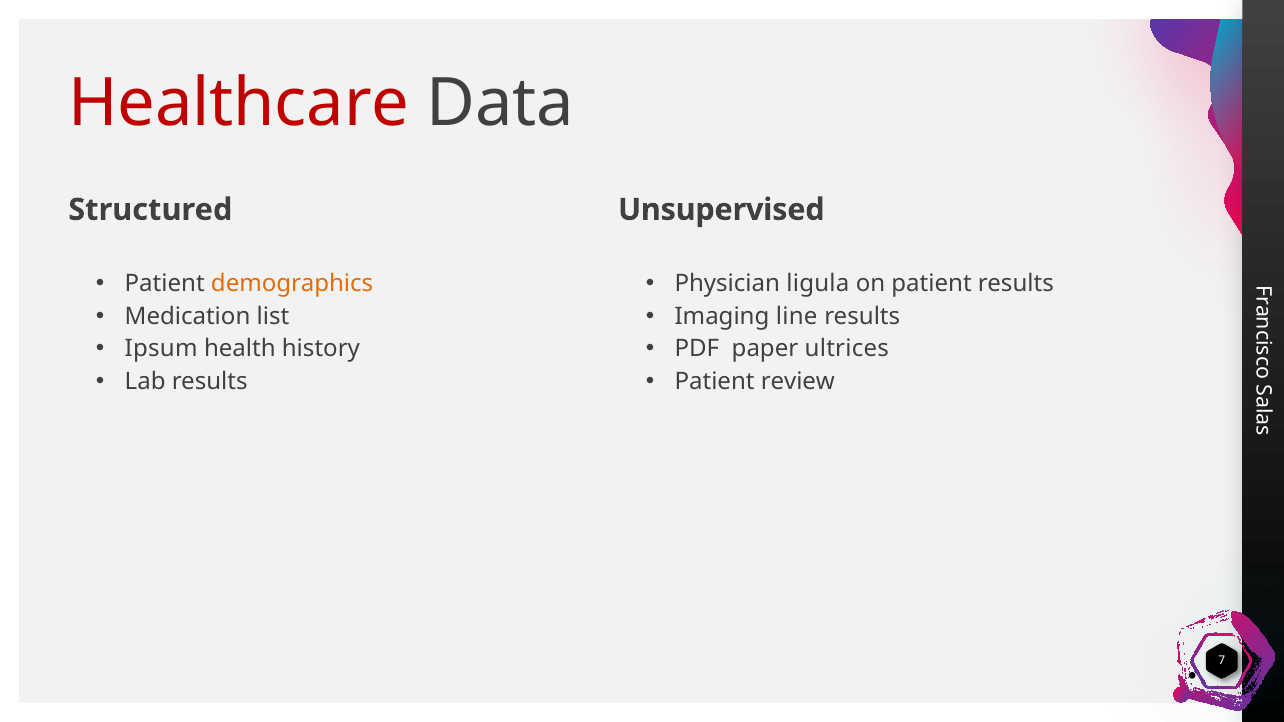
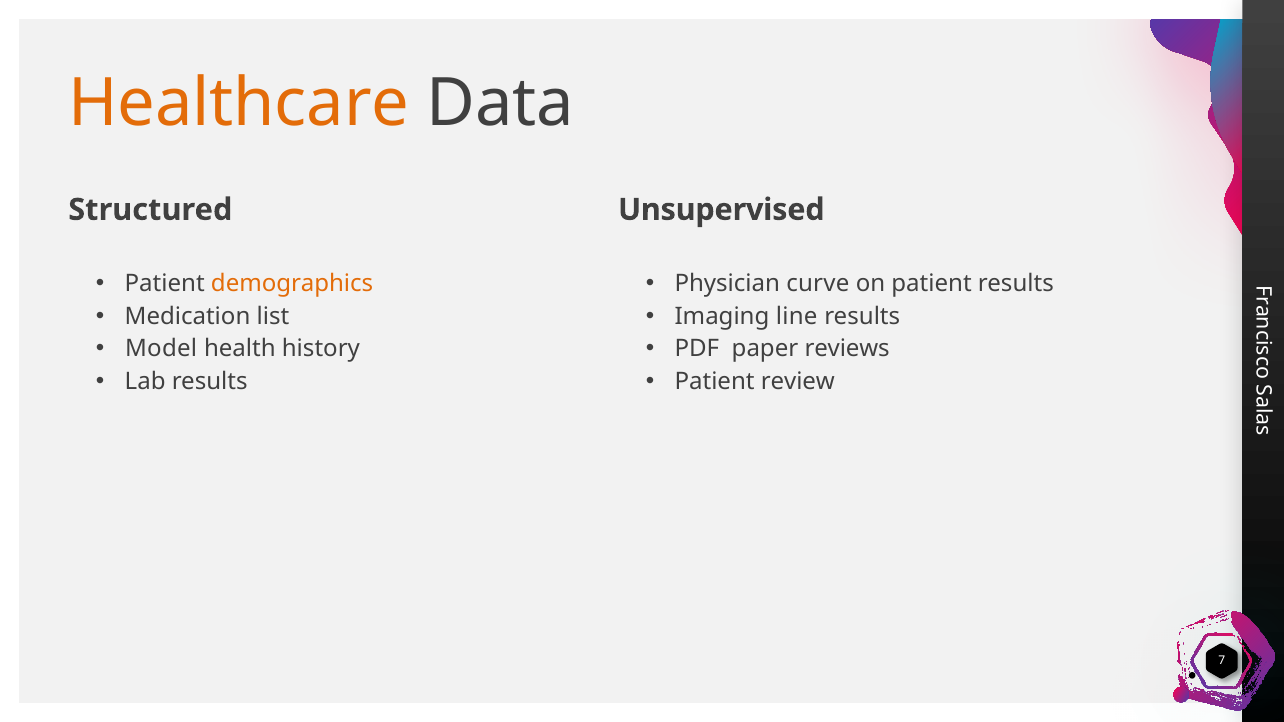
Healthcare colour: red -> orange (239, 104)
ligula: ligula -> curve (818, 283)
Ipsum: Ipsum -> Model (161, 349)
ultrices: ultrices -> reviews (847, 349)
